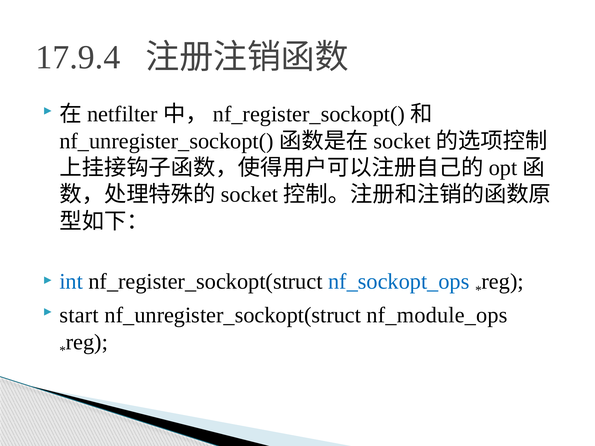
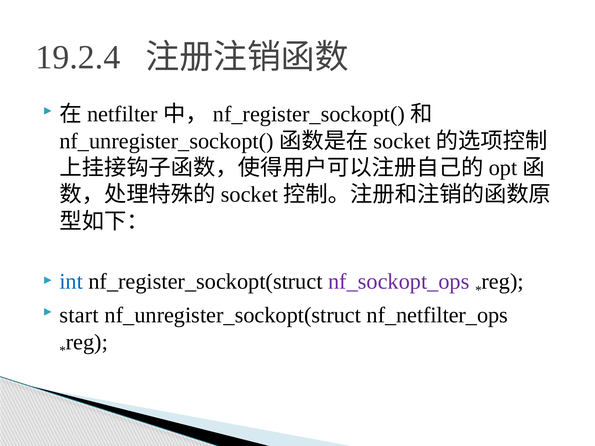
17.9.4: 17.9.4 -> 19.2.4 (78, 57)
nf_sockopt_ops colour: blue -> purple (399, 282)
nf_module_ops: nf_module_ops -> nf_netfilter_ops (437, 315)
